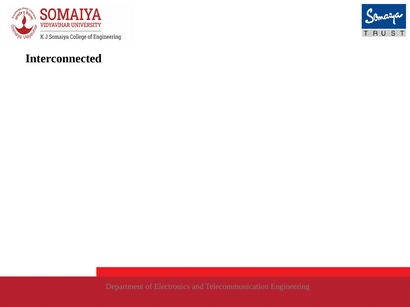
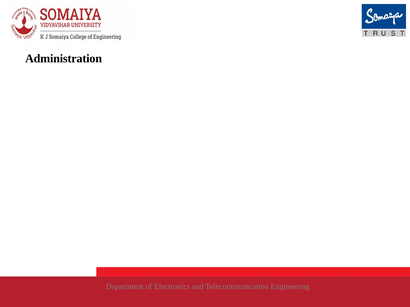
Interconnected: Interconnected -> Administration (64, 59)
